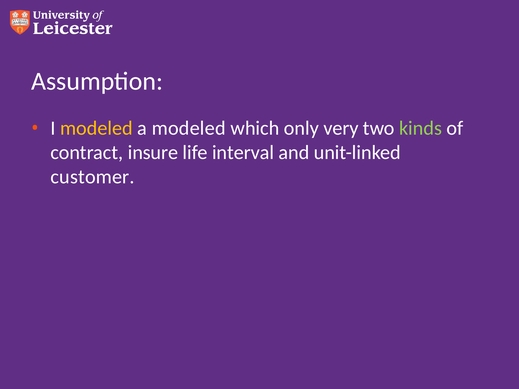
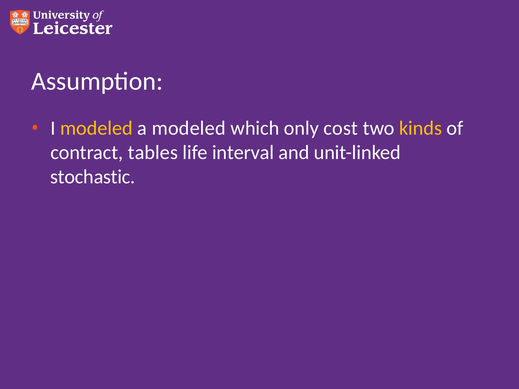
very: very -> cost (341, 128)
kinds colour: light green -> yellow (421, 128)
insure: insure -> tables (153, 153)
customer: customer -> stochastic (93, 177)
